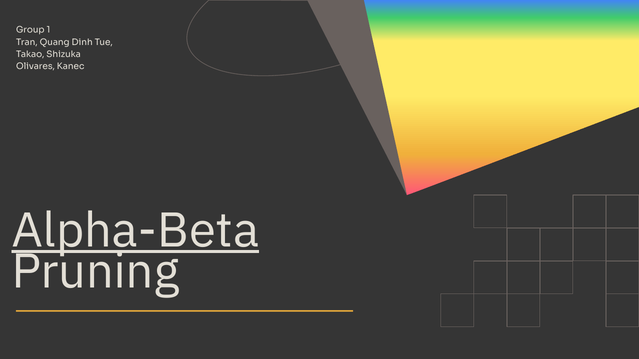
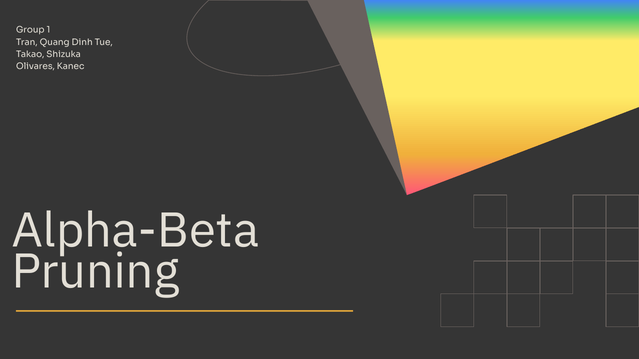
Alpha-Beta underline: present -> none (135, 231)
